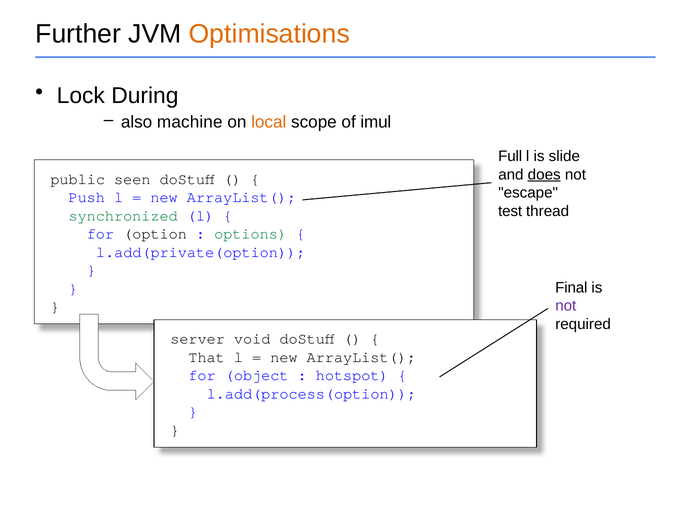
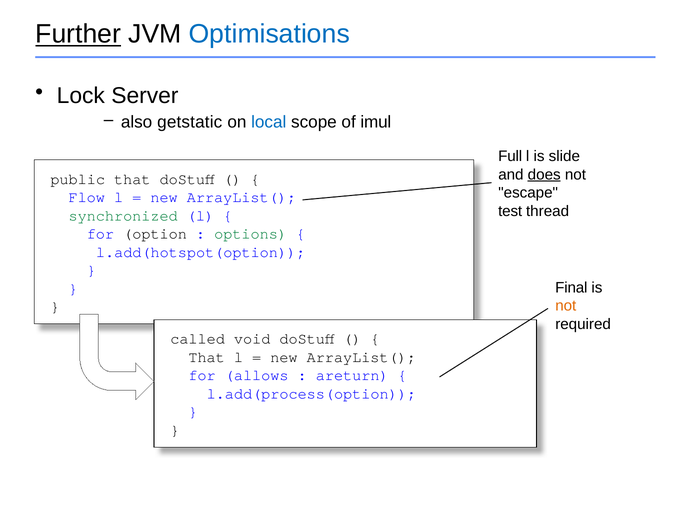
Further underline: none -> present (78, 34)
Optimisations colour: orange -> blue (269, 34)
During: During -> Server (145, 95)
machine: machine -> getstatic (190, 122)
local colour: orange -> blue (269, 122)
public seen: seen -> that (132, 179)
Push: Push -> Flow (87, 197)
l.add(private(option: l.add(private(option -> l.add(hotspot(option (201, 252)
not colour: purple -> orange (566, 306)
server: server -> called (198, 339)
object: object -> allows (257, 375)
hotspot: hotspot -> areturn (352, 375)
